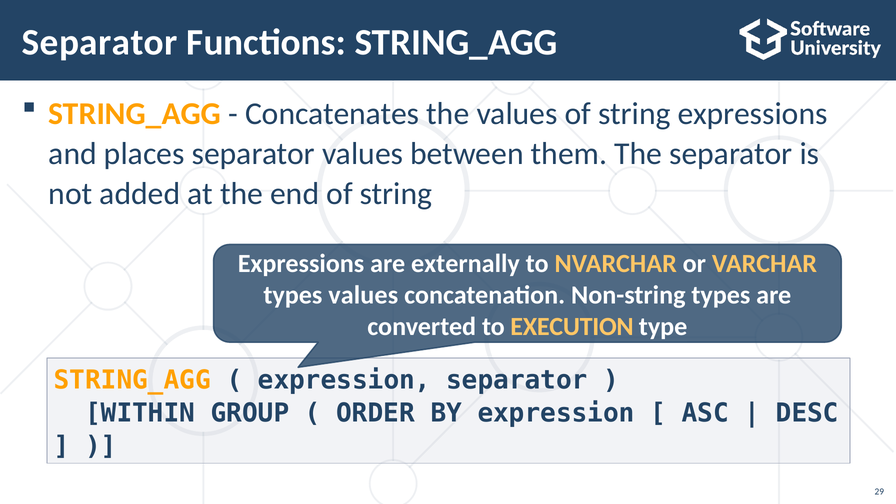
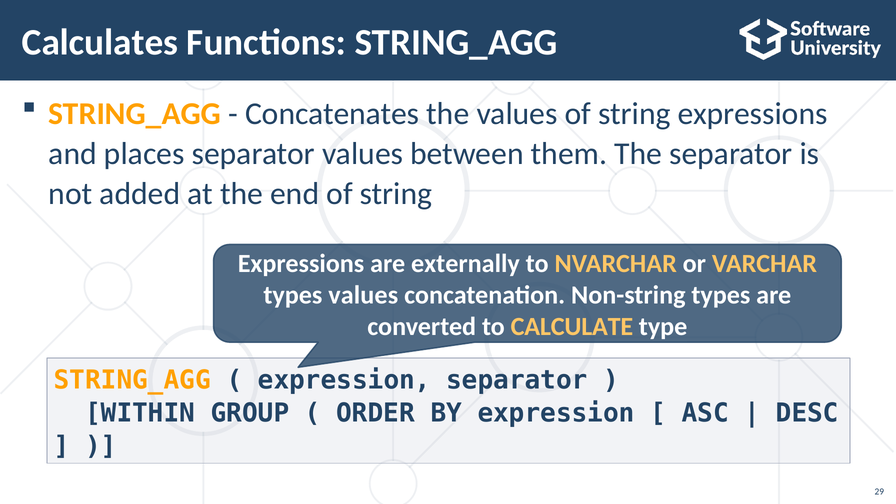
Separator: Separator -> Calculates (100, 42)
EXECUTION: EXECUTION -> CALCULATE (572, 326)
